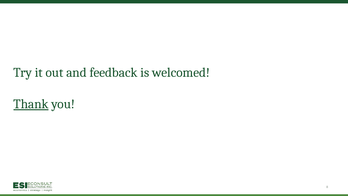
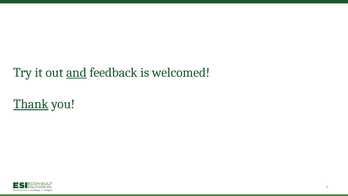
and underline: none -> present (76, 72)
